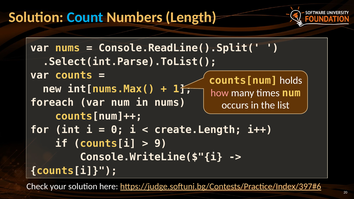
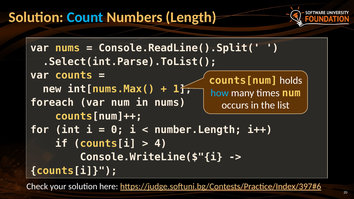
how colour: pink -> light blue (220, 93)
create.Length: create.Length -> number.Length (198, 130)
9: 9 -> 4 (161, 143)
